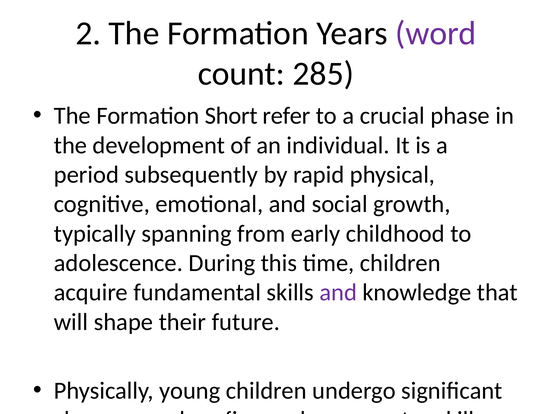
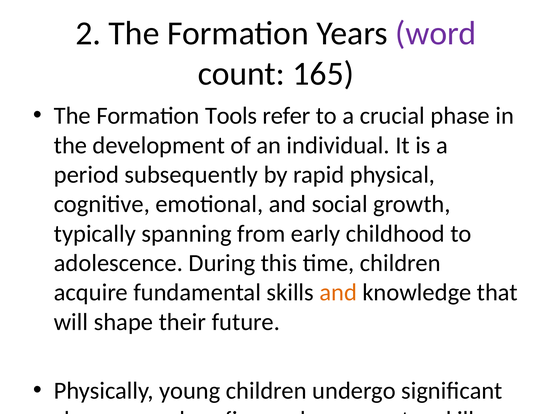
285: 285 -> 165 (323, 74)
Short: Short -> Tools (231, 116)
and colour: purple -> orange (338, 292)
